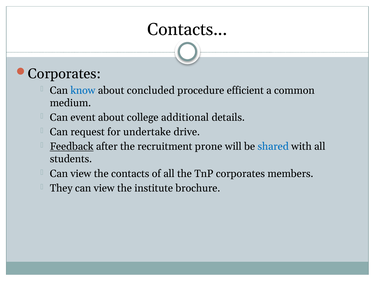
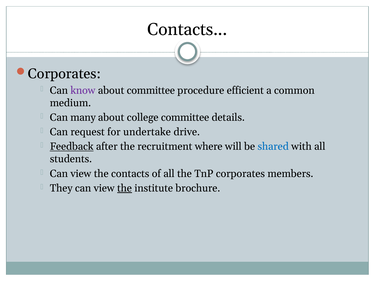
know colour: blue -> purple (83, 90)
about concluded: concluded -> committee (151, 90)
event: event -> many (83, 118)
college additional: additional -> committee (185, 118)
prone: prone -> where (209, 147)
the underline: none -> present (125, 188)
